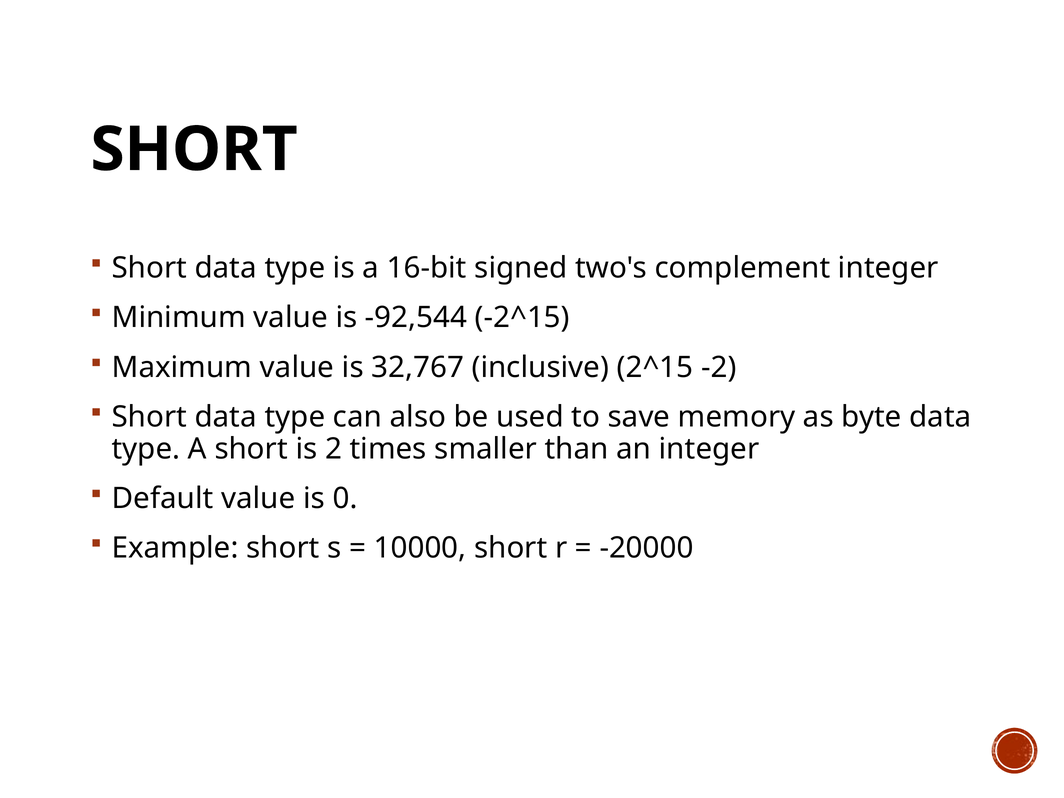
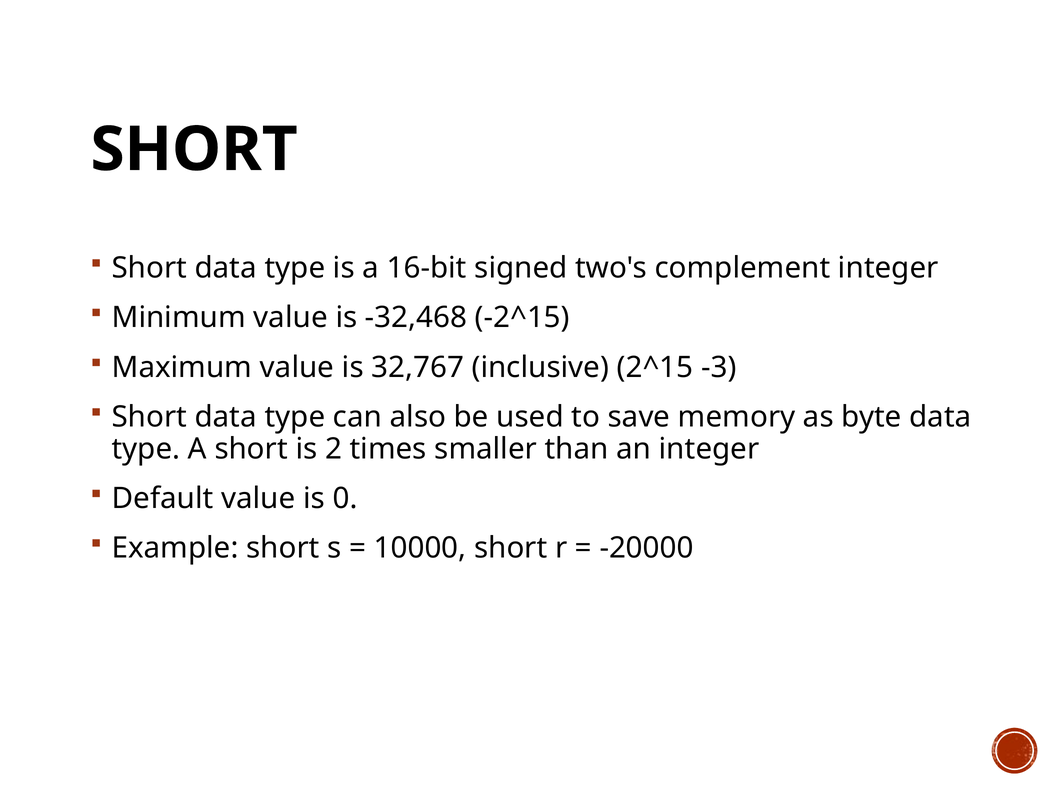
-92,544: -92,544 -> -32,468 (416, 318)
-2: -2 -> -3 (719, 367)
